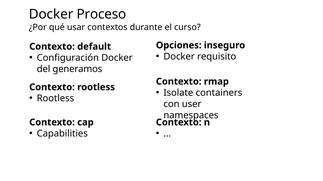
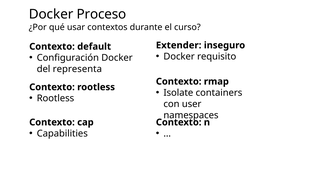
Opciones: Opciones -> Extender (179, 45)
generamos: generamos -> representa (77, 69)
